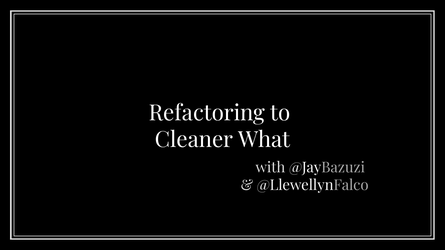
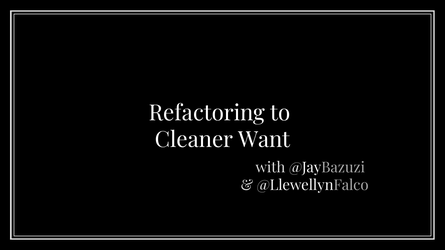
What: What -> Want (264, 140)
